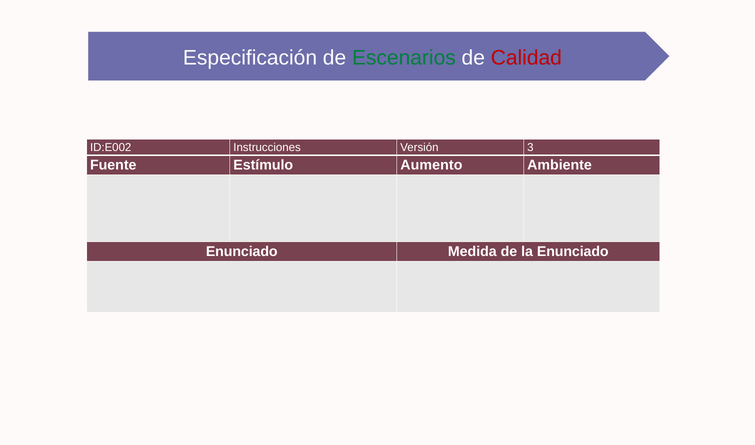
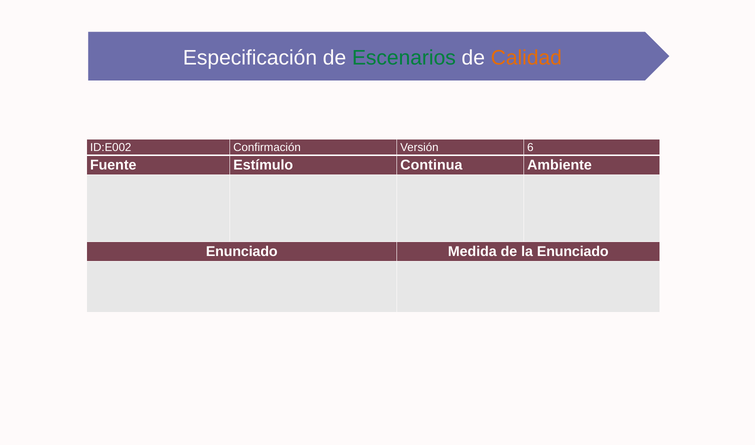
Calidad colour: red -> orange (526, 58)
Instrucciones: Instrucciones -> Confirmación (267, 148)
3: 3 -> 6 (530, 148)
Aumento: Aumento -> Continua (431, 165)
